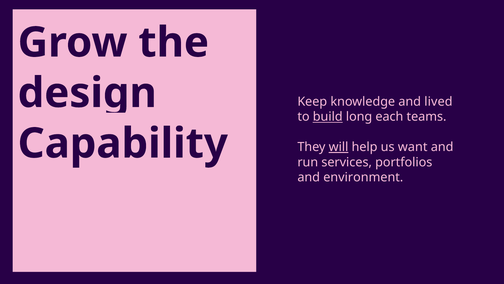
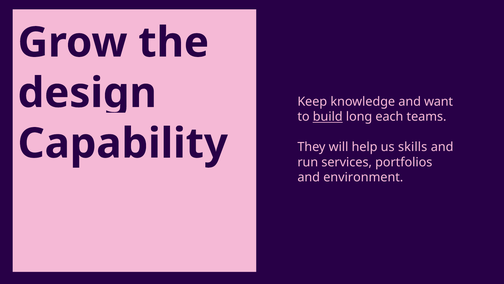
lived: lived -> want (439, 102)
will underline: present -> none (339, 147)
want: want -> skills (413, 147)
